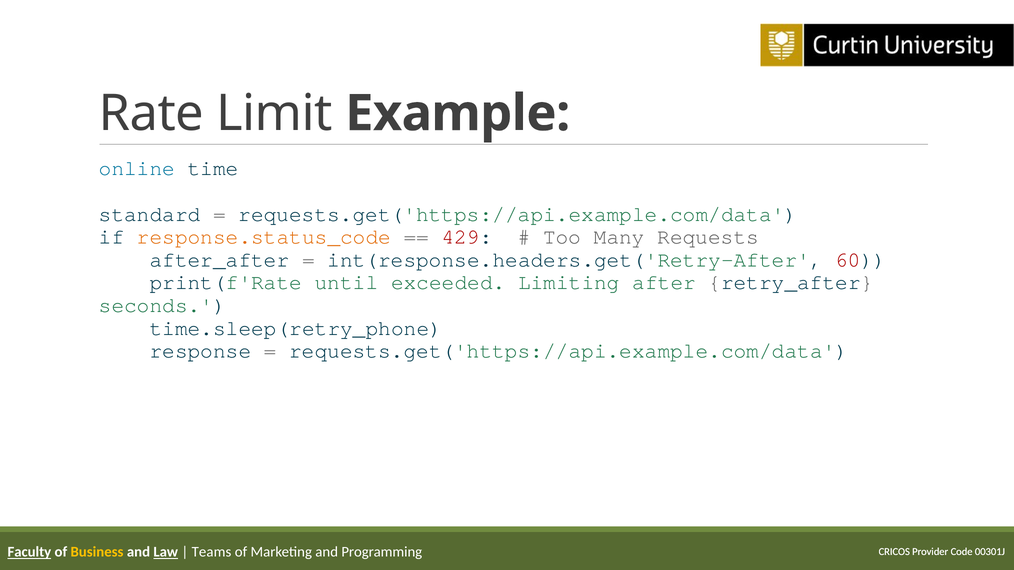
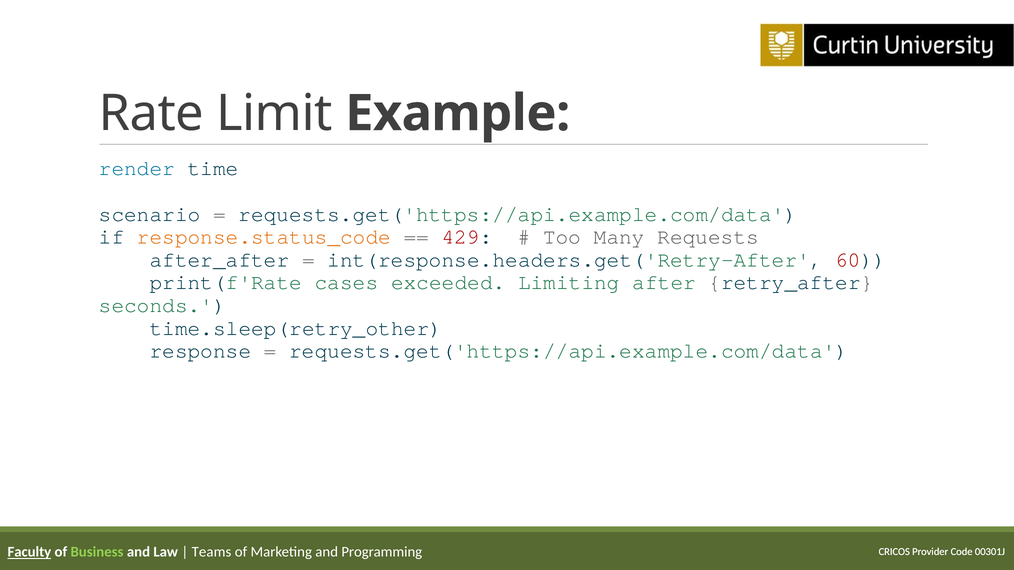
online: online -> render (137, 169)
standard: standard -> scenario (150, 214)
until: until -> cases (347, 283)
time.sleep(retry_phone: time.sleep(retry_phone -> time.sleep(retry_other (296, 328)
Business colour: yellow -> light green (97, 552)
Law underline: present -> none (166, 552)
